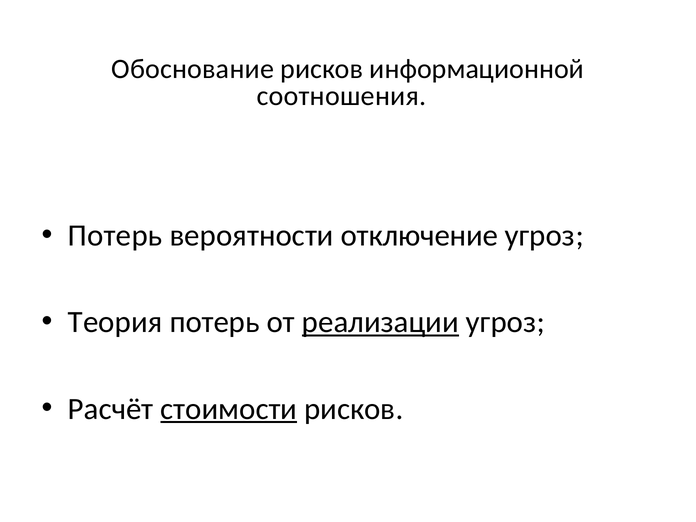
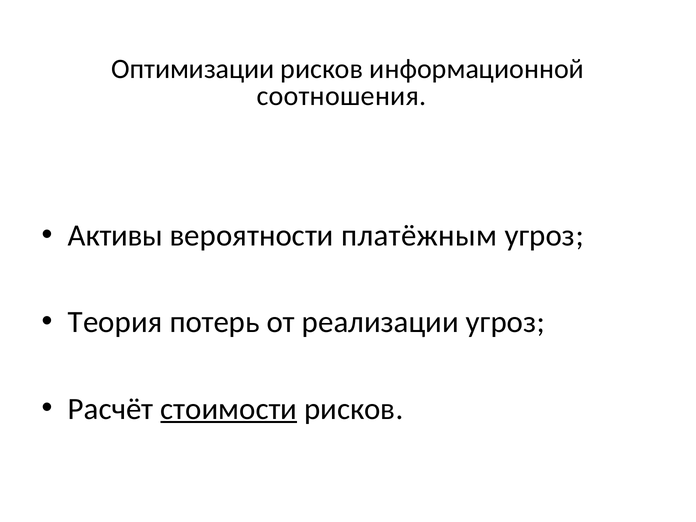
Обоснование: Обоснование -> Оптимизации (193, 69)
Потерь: Потерь -> Активы (115, 235)
отключение: отключение -> платёжным (419, 235)
реализации underline: present -> none (380, 322)
